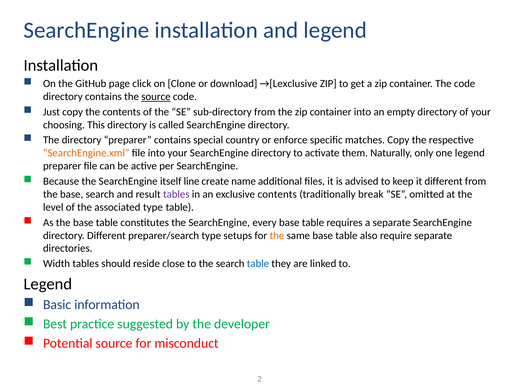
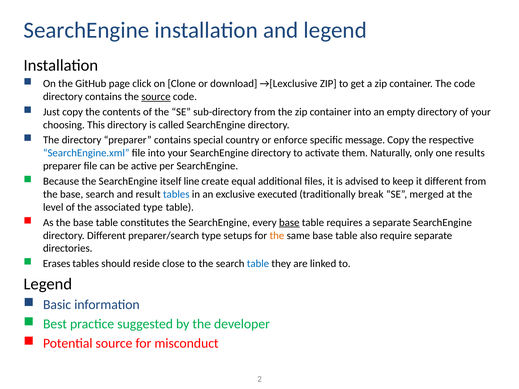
matches: matches -> message (365, 140)
SearchEngine.xml colour: orange -> blue (86, 153)
one legend: legend -> results (470, 153)
name: name -> equal (244, 181)
tables colour: purple -> blue (176, 194)
exclusive contents: contents -> executed (277, 194)
omitted: omitted -> merged (427, 194)
base underline: none -> present (289, 223)
Width: Width -> Erases (57, 264)
